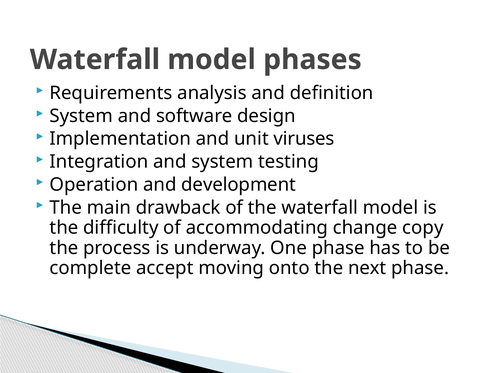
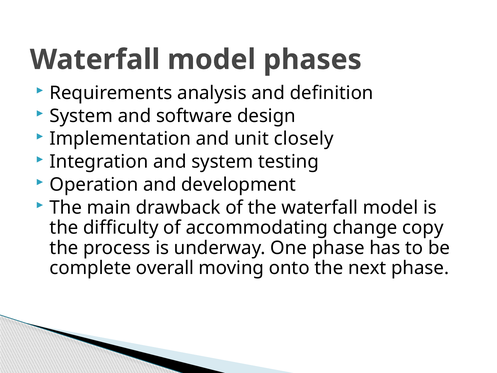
viruses: viruses -> closely (304, 139)
accept: accept -> overall (165, 268)
